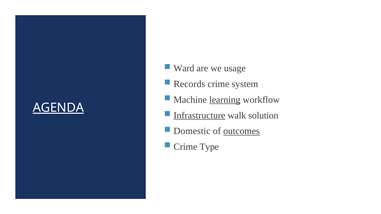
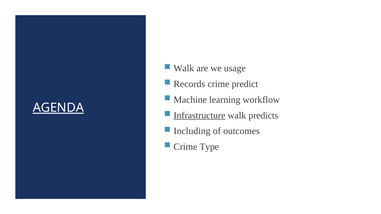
Ward: Ward -> Walk (184, 68)
system: system -> predict (245, 84)
learning underline: present -> none (225, 100)
solution: solution -> predicts (263, 116)
Domestic: Domestic -> Including (192, 131)
outcomes underline: present -> none (242, 131)
